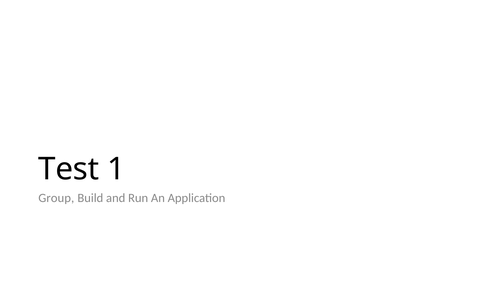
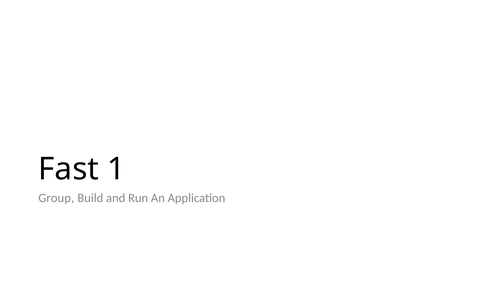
Test: Test -> Fast (68, 169)
